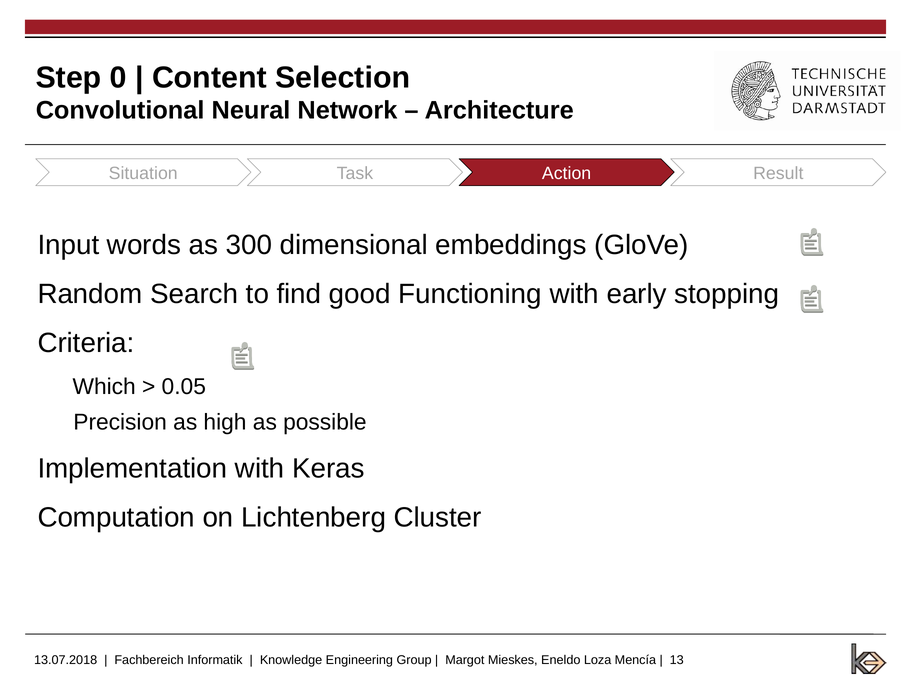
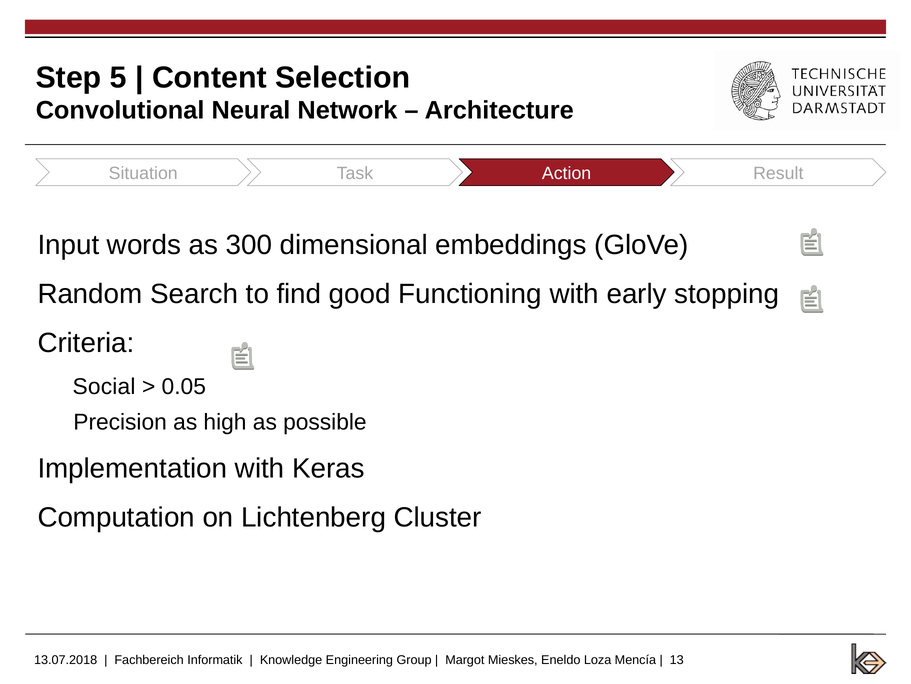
0: 0 -> 5 (118, 77)
Which: Which -> Social (104, 386)
